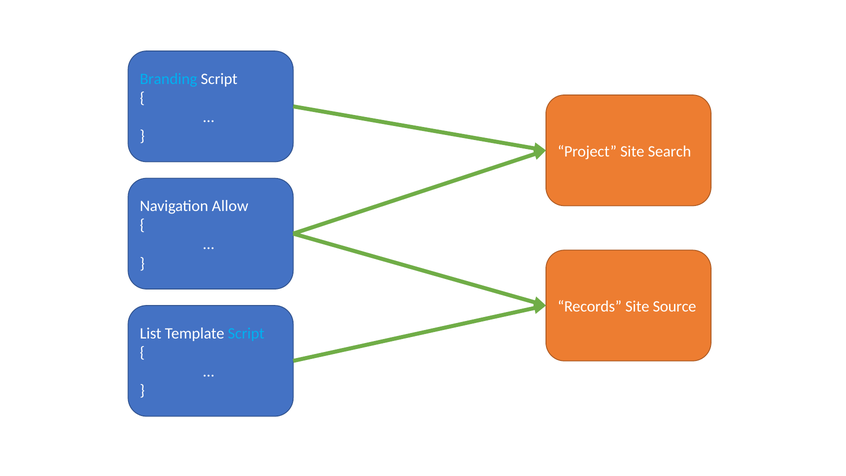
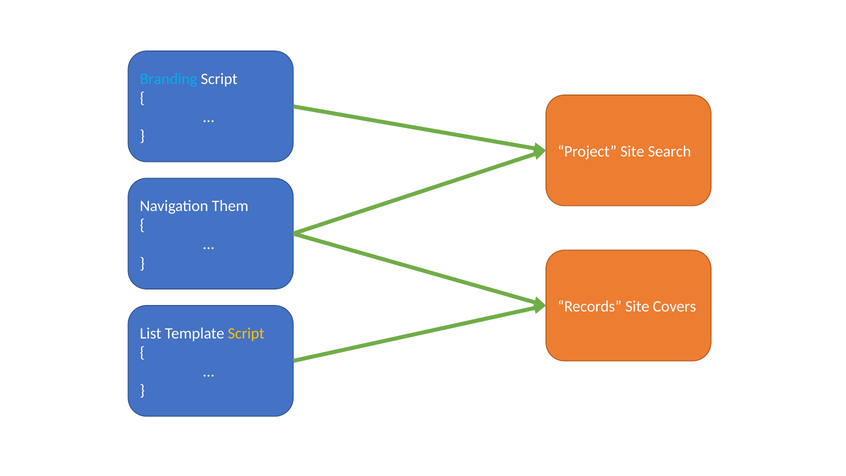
Allow: Allow -> Them (230, 206)
Source: Source -> Covers (674, 307)
Script colour: light blue -> yellow (246, 333)
